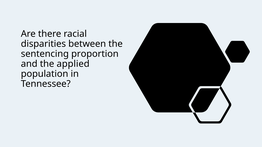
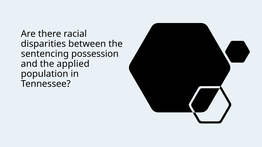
proportion: proportion -> possession (95, 54)
